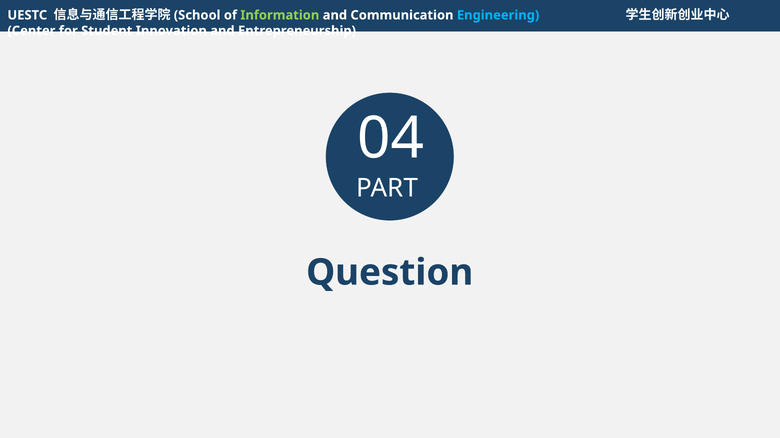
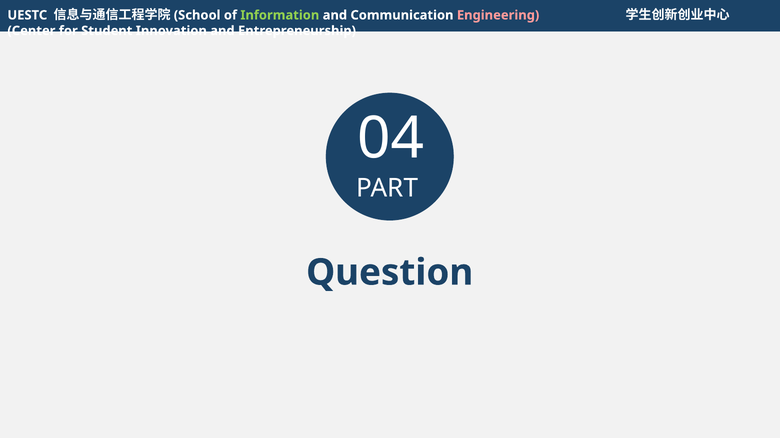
Engineering colour: light blue -> pink (498, 15)
